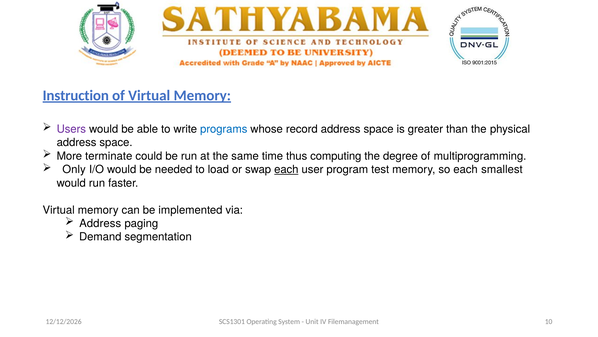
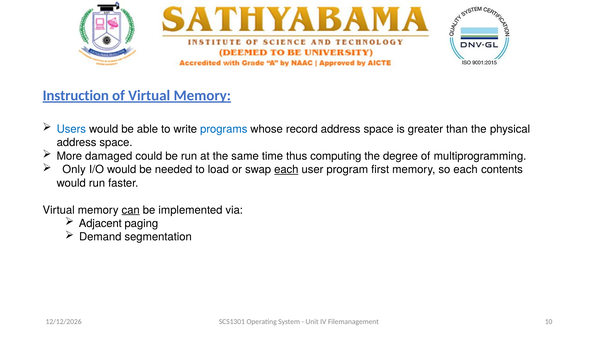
Users colour: purple -> blue (71, 129)
terminate: terminate -> damaged (109, 156)
test: test -> first (380, 169)
smallest: smallest -> contents (502, 169)
can underline: none -> present (131, 210)
Address: Address -> Adjacent (100, 223)
